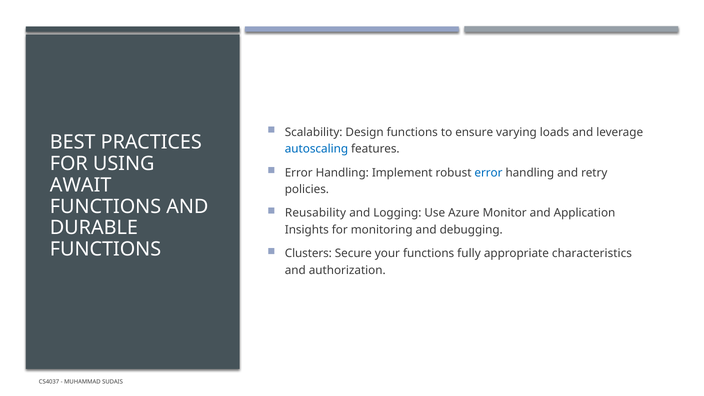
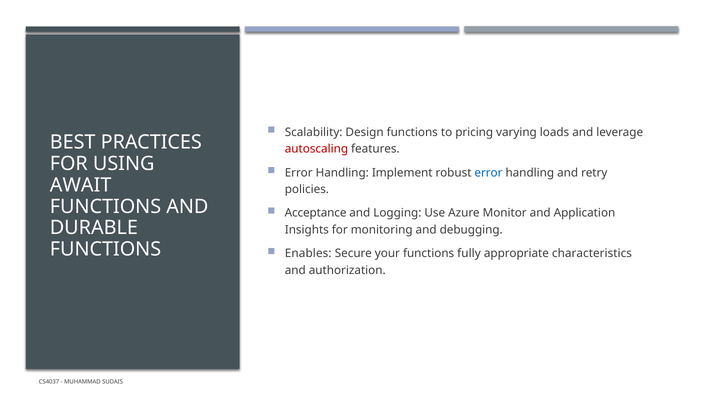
ensure: ensure -> pricing (474, 132)
autoscaling colour: blue -> red (316, 149)
Reusability: Reusability -> Acceptance (316, 213)
Clusters: Clusters -> Enables (308, 254)
